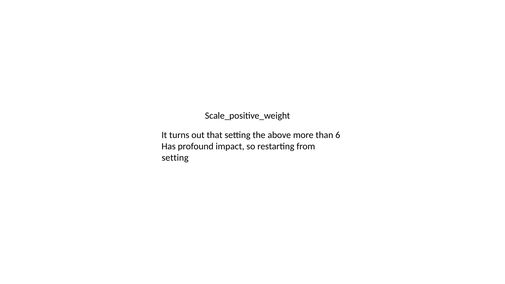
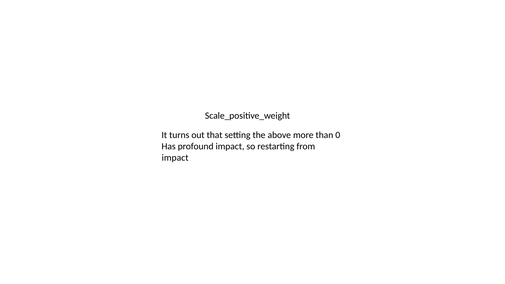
6: 6 -> 0 (338, 135)
setting: setting -> impact (175, 158)
